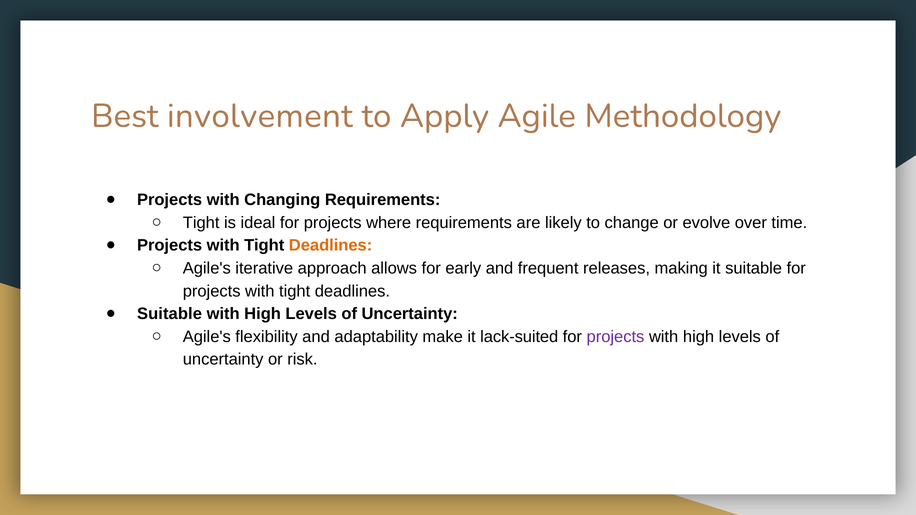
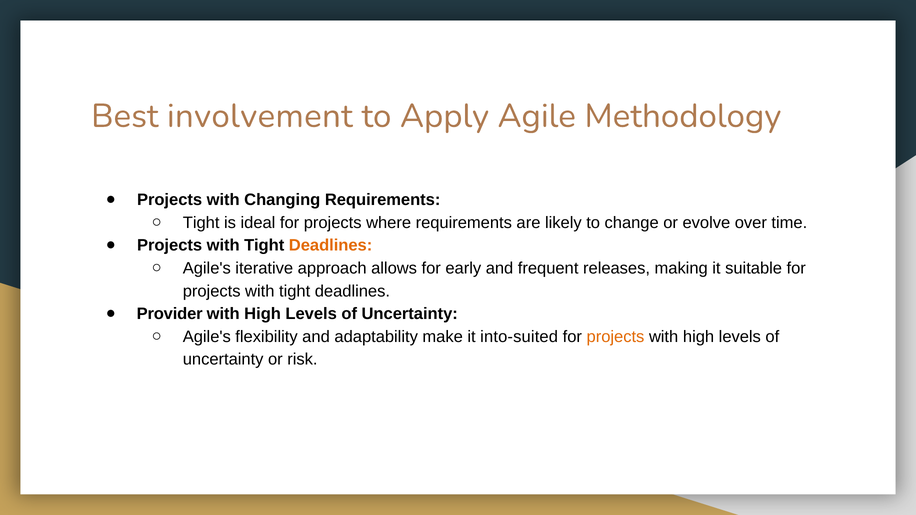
Suitable: Suitable -> Provider (170, 314)
lack-suited: lack-suited -> into-suited (519, 337)
projects colour: purple -> orange (615, 337)
